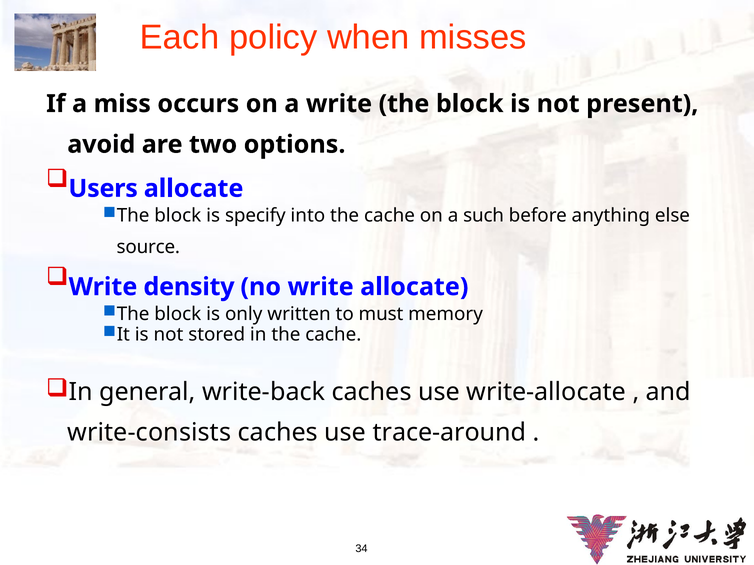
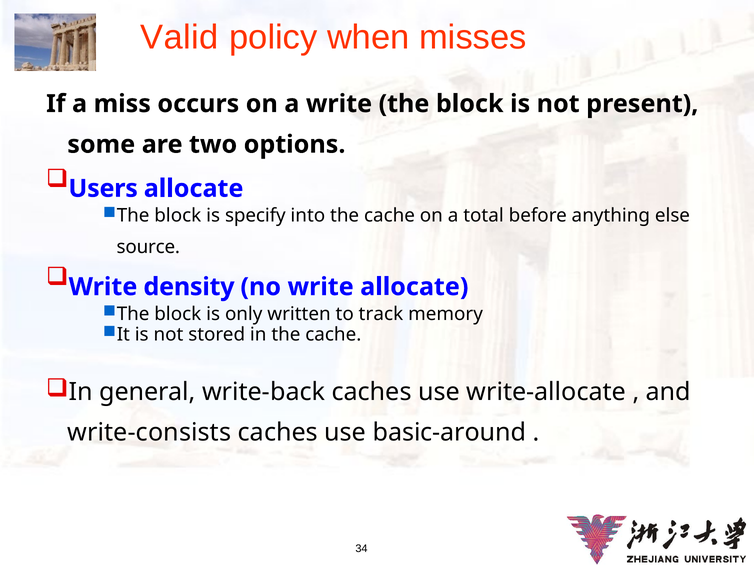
Each: Each -> Valid (179, 37)
avoid: avoid -> some (101, 145)
such: such -> total (484, 216)
must: must -> track (381, 314)
trace-around: trace-around -> basic-around (449, 433)
